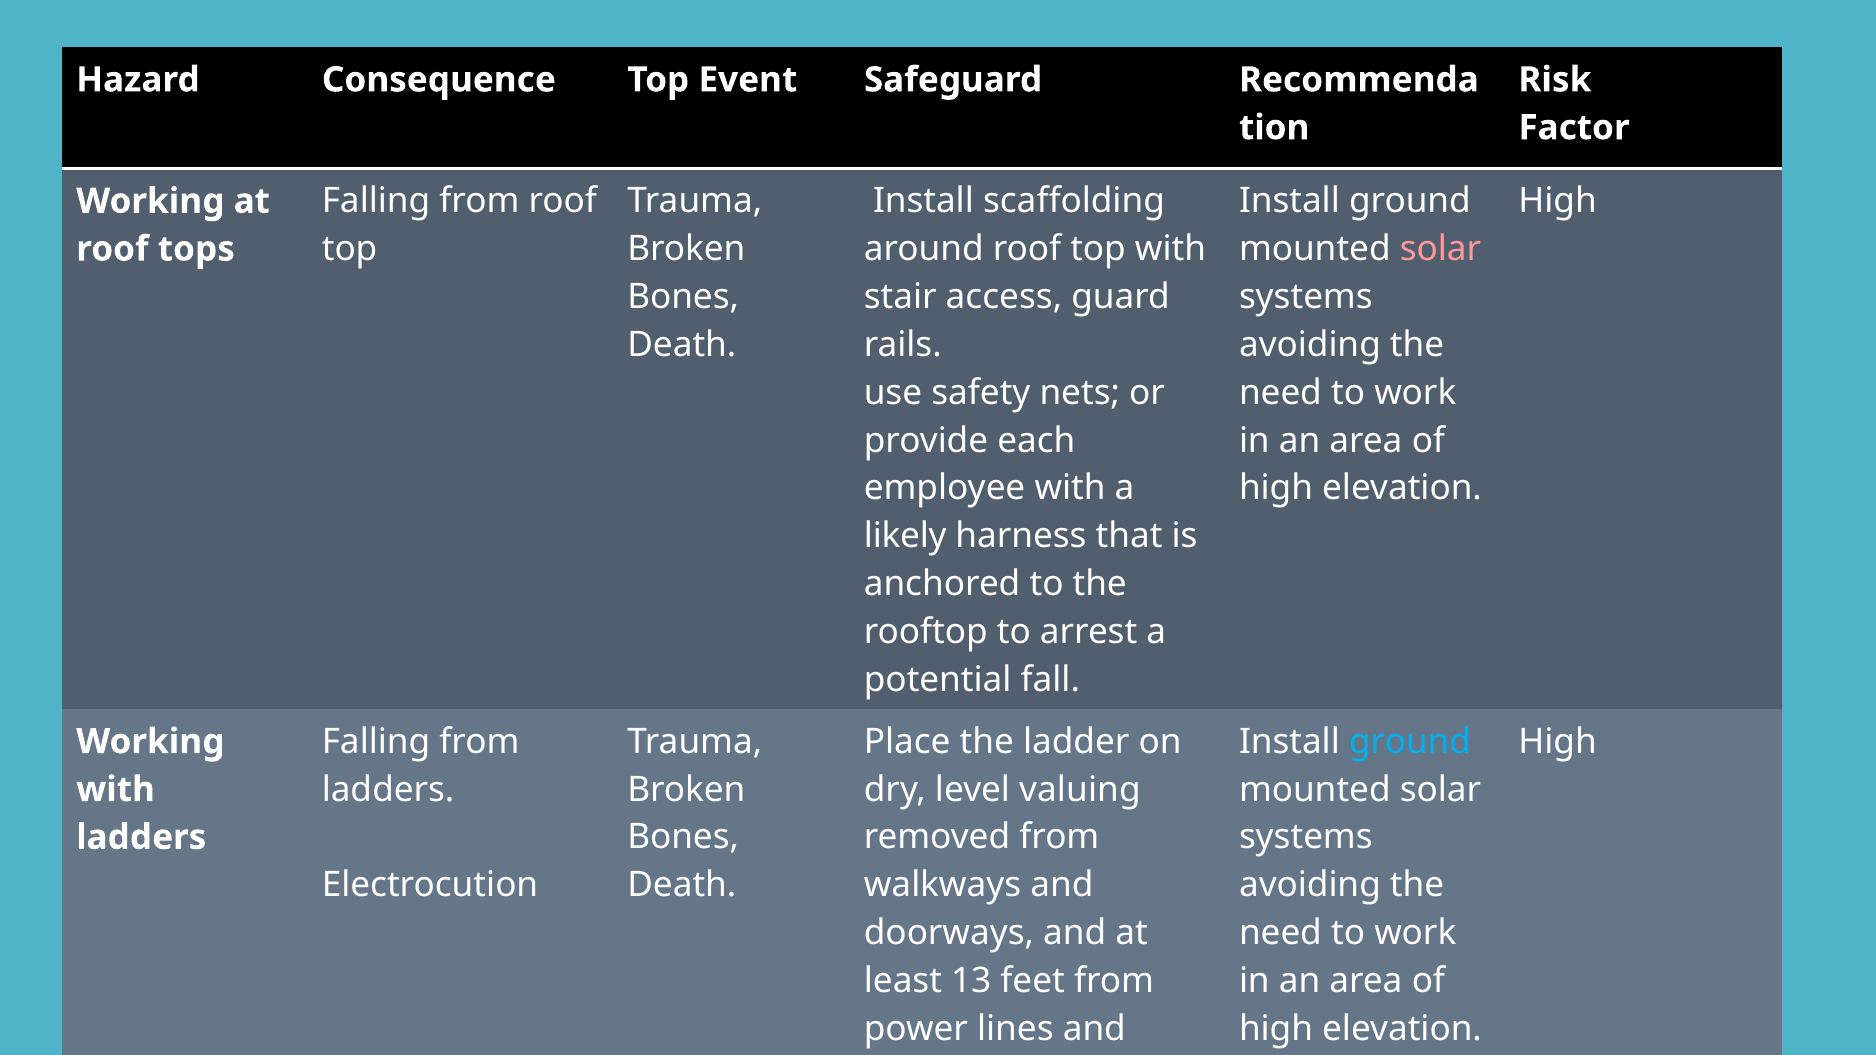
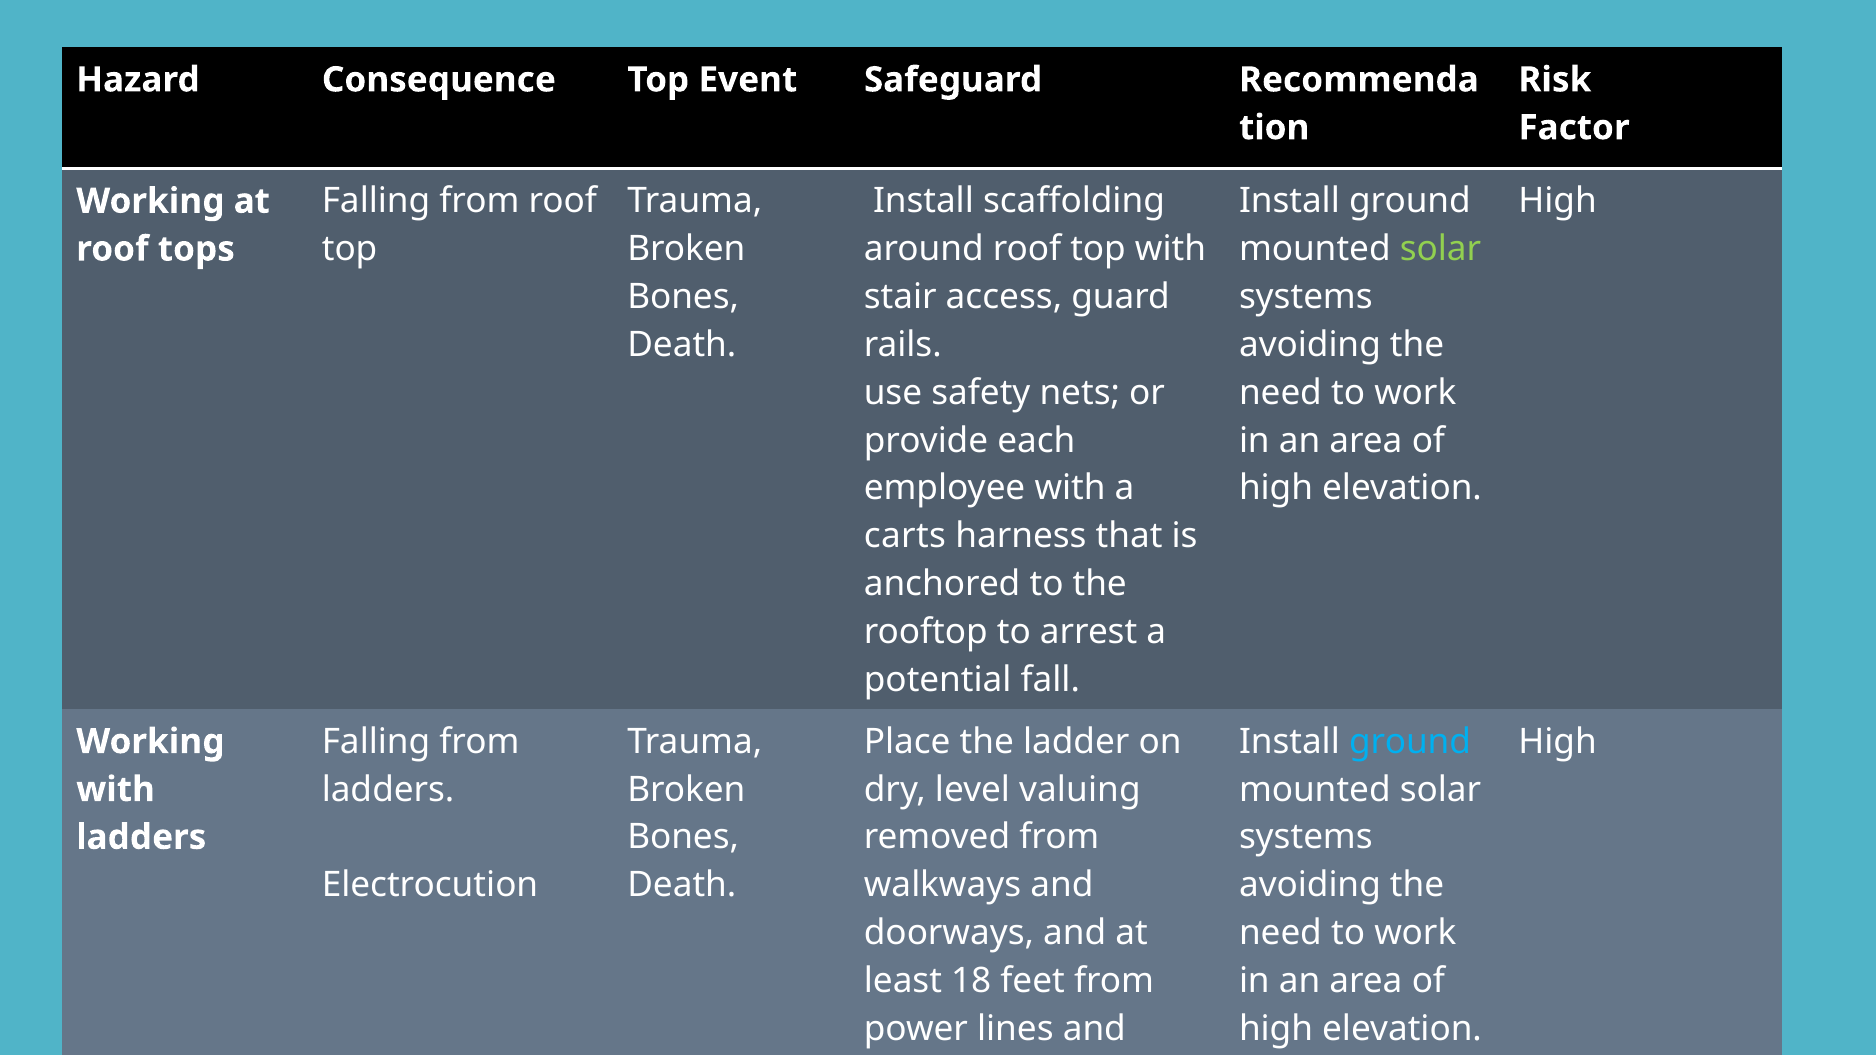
solar colour: pink -> light green (1440, 249)
likely: likely -> carts (905, 536)
13: 13 -> 18 (971, 981)
